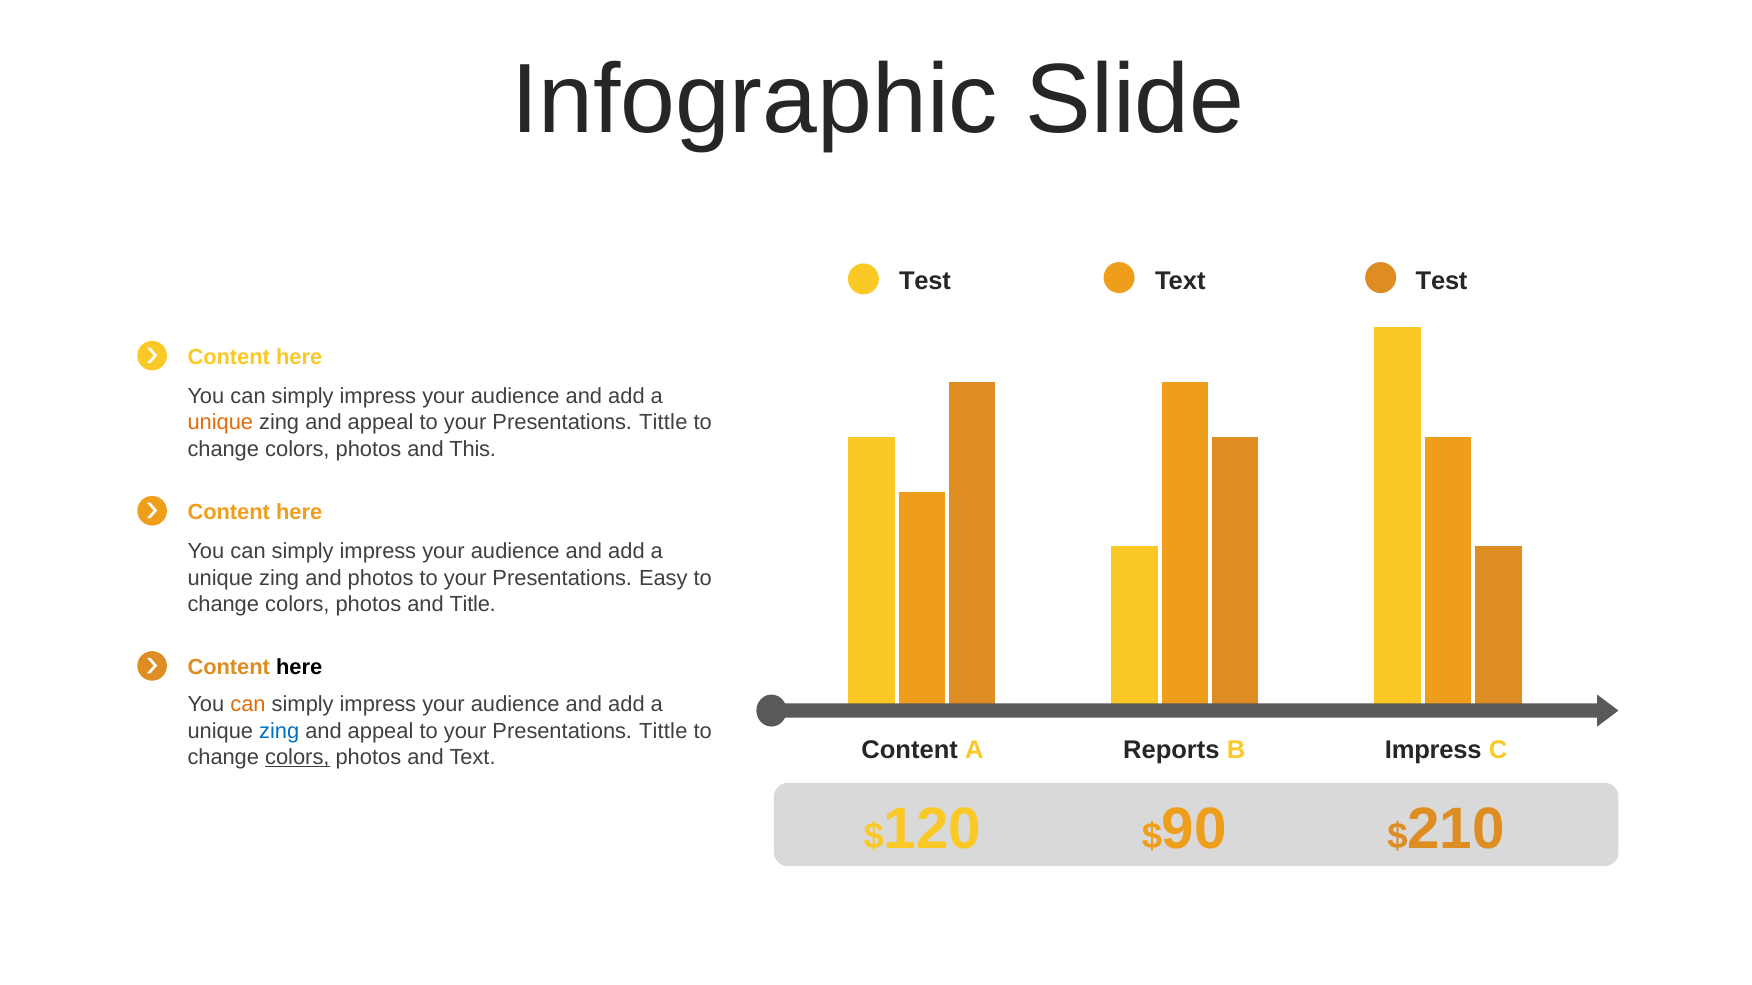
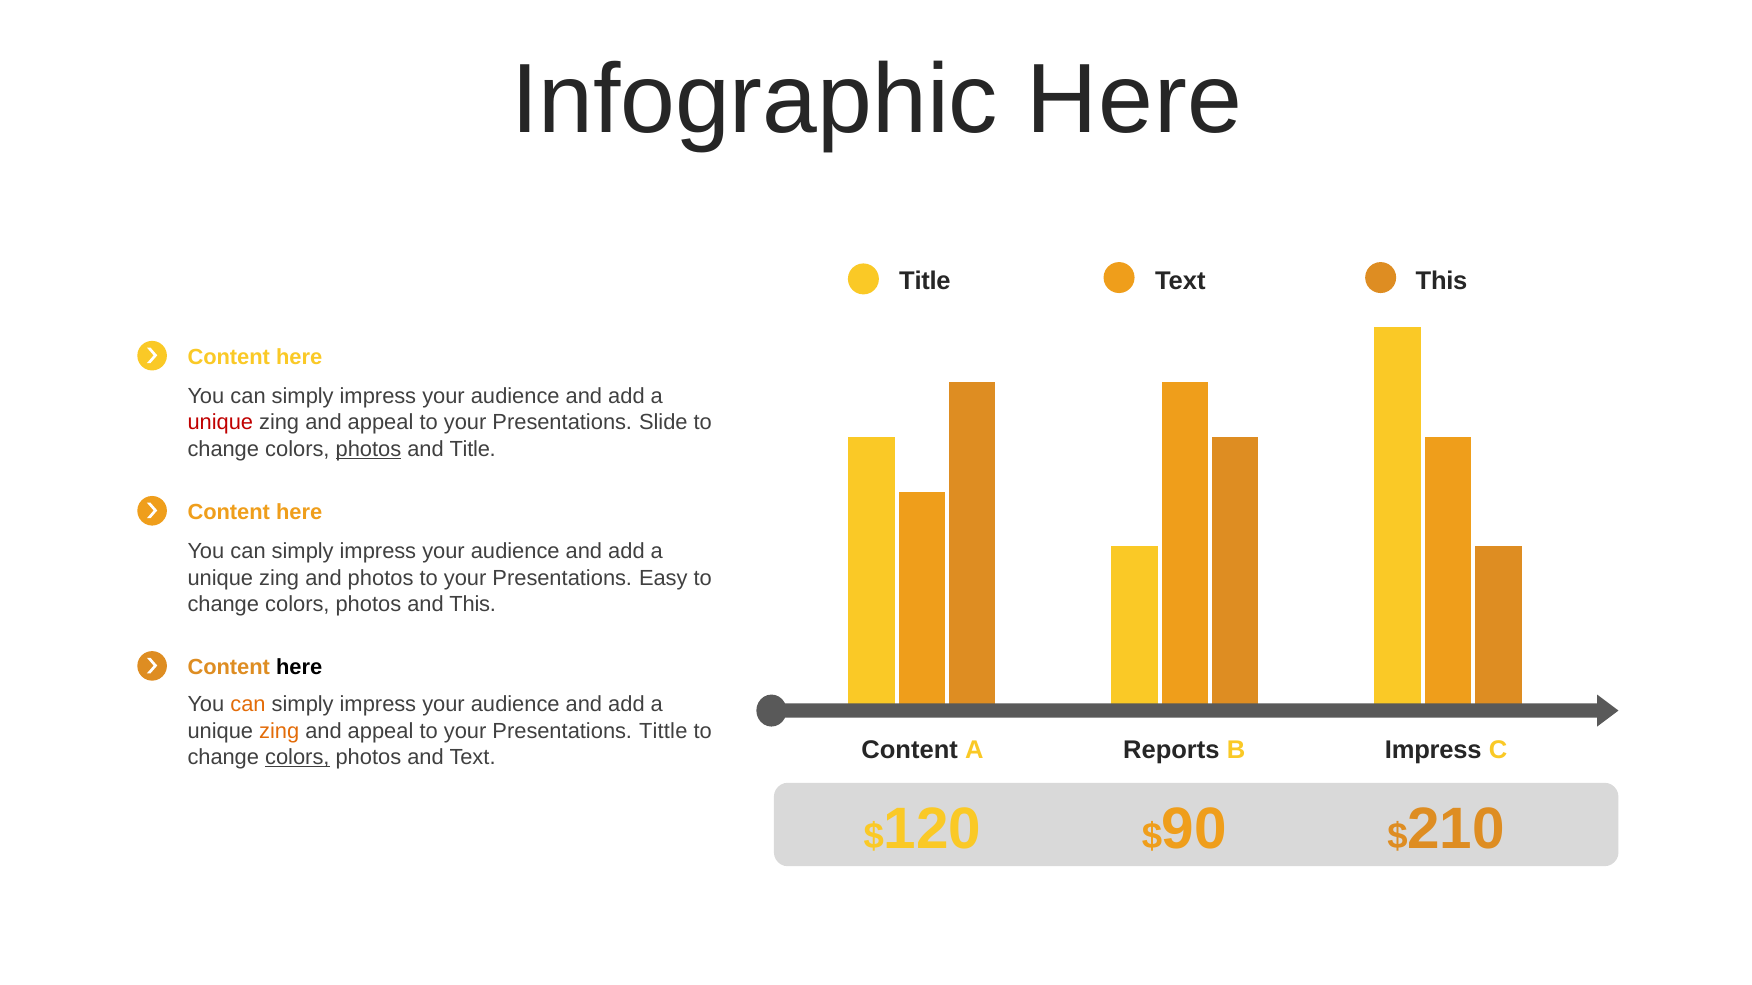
Infographic Slide: Slide -> Here (1134, 100)
Test: Test -> Title (925, 281)
Text Test: Test -> This (1442, 281)
unique colour: orange -> red (220, 423)
Tittle: Tittle -> Slide (663, 423)
photos underline: none -> present (368, 449)
and This: This -> Title (473, 449)
and Title: Title -> This (473, 604)
zing colour: blue -> orange (279, 731)
